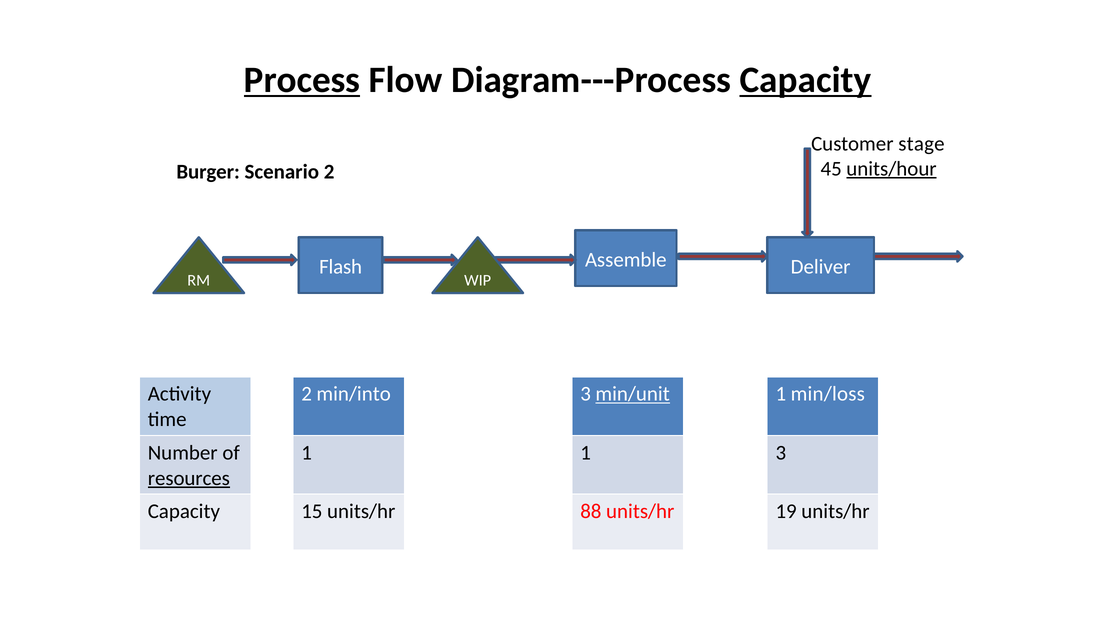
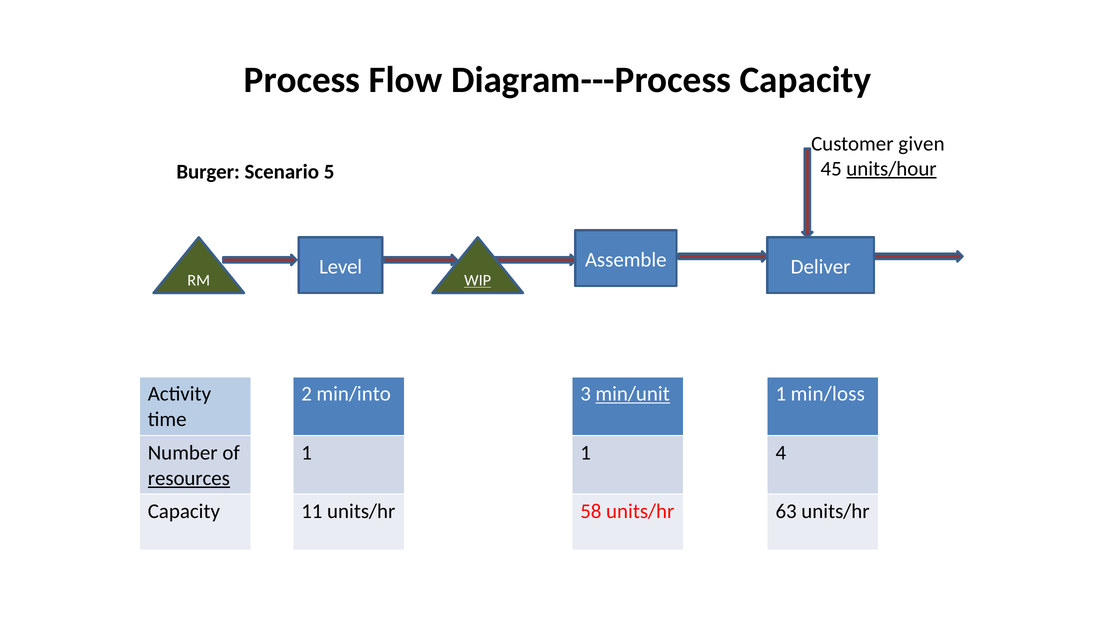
Process underline: present -> none (302, 80)
Capacity underline: present -> none (806, 80)
stage: stage -> given (921, 144)
Scenario 2: 2 -> 5 (329, 172)
Flash: Flash -> Level (341, 267)
WIP underline: none -> present (478, 280)
1 3: 3 -> 4 (781, 452)
15: 15 -> 11 (312, 511)
88: 88 -> 58 (591, 511)
19: 19 -> 63 (786, 511)
